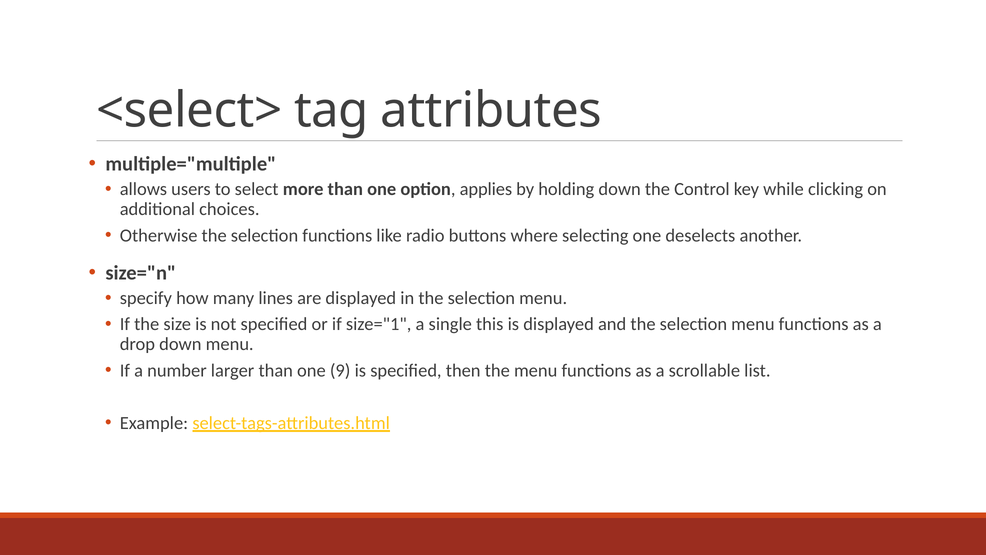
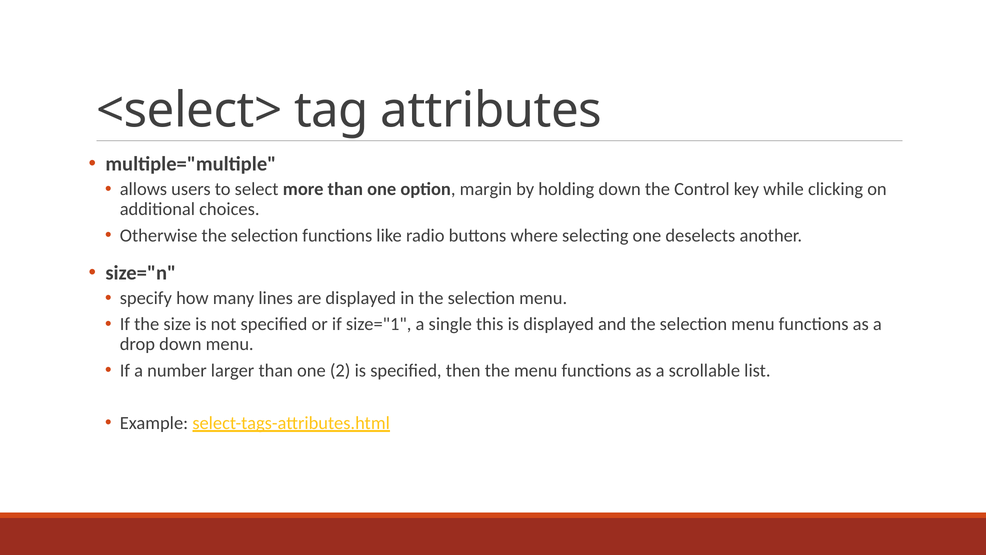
applies: applies -> margin (486, 189)
9: 9 -> 2 (340, 370)
